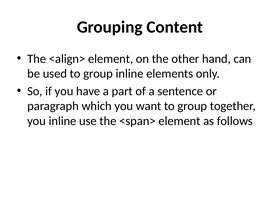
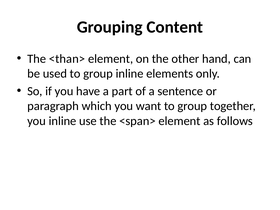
<align>: <align> -> <than> (67, 59)
